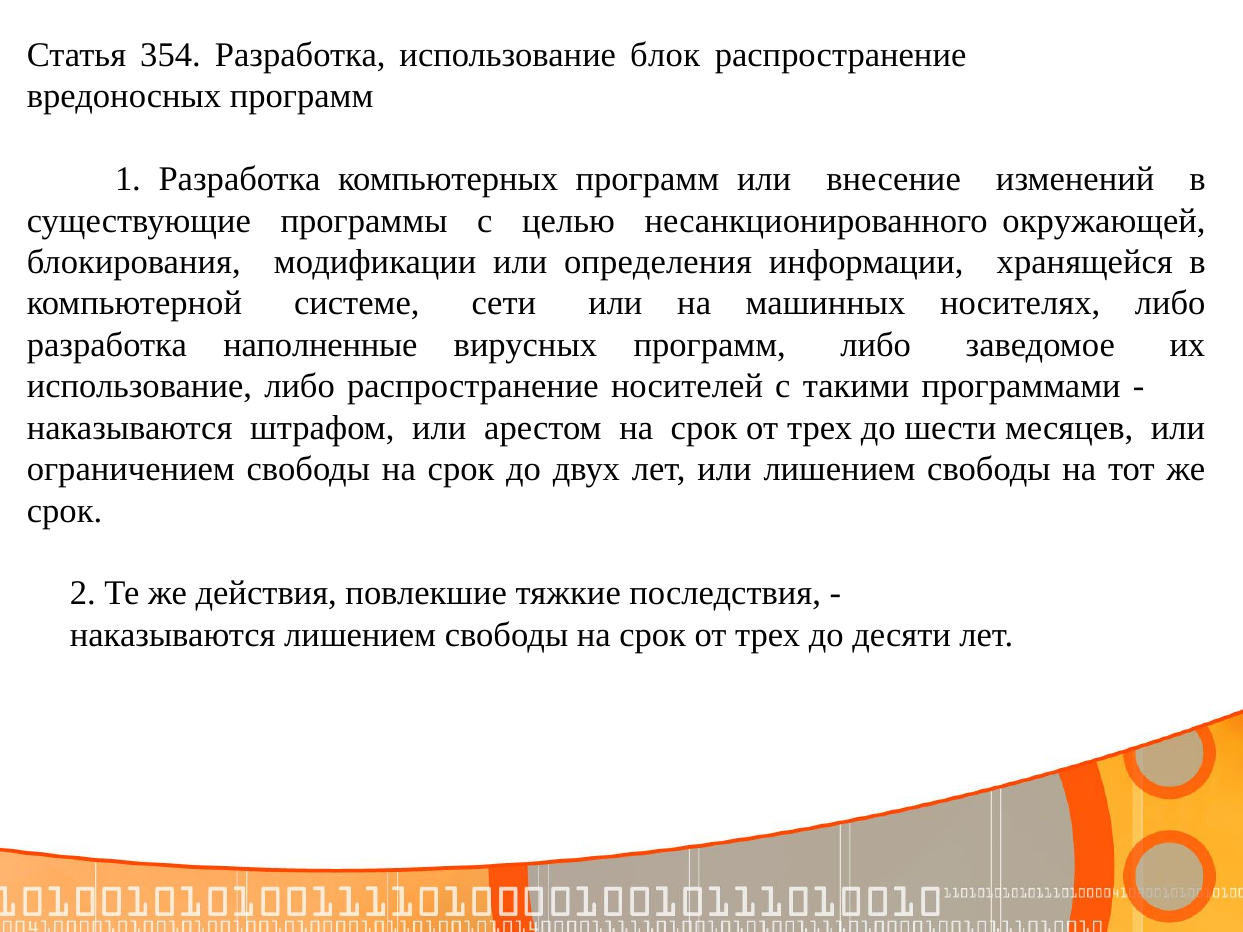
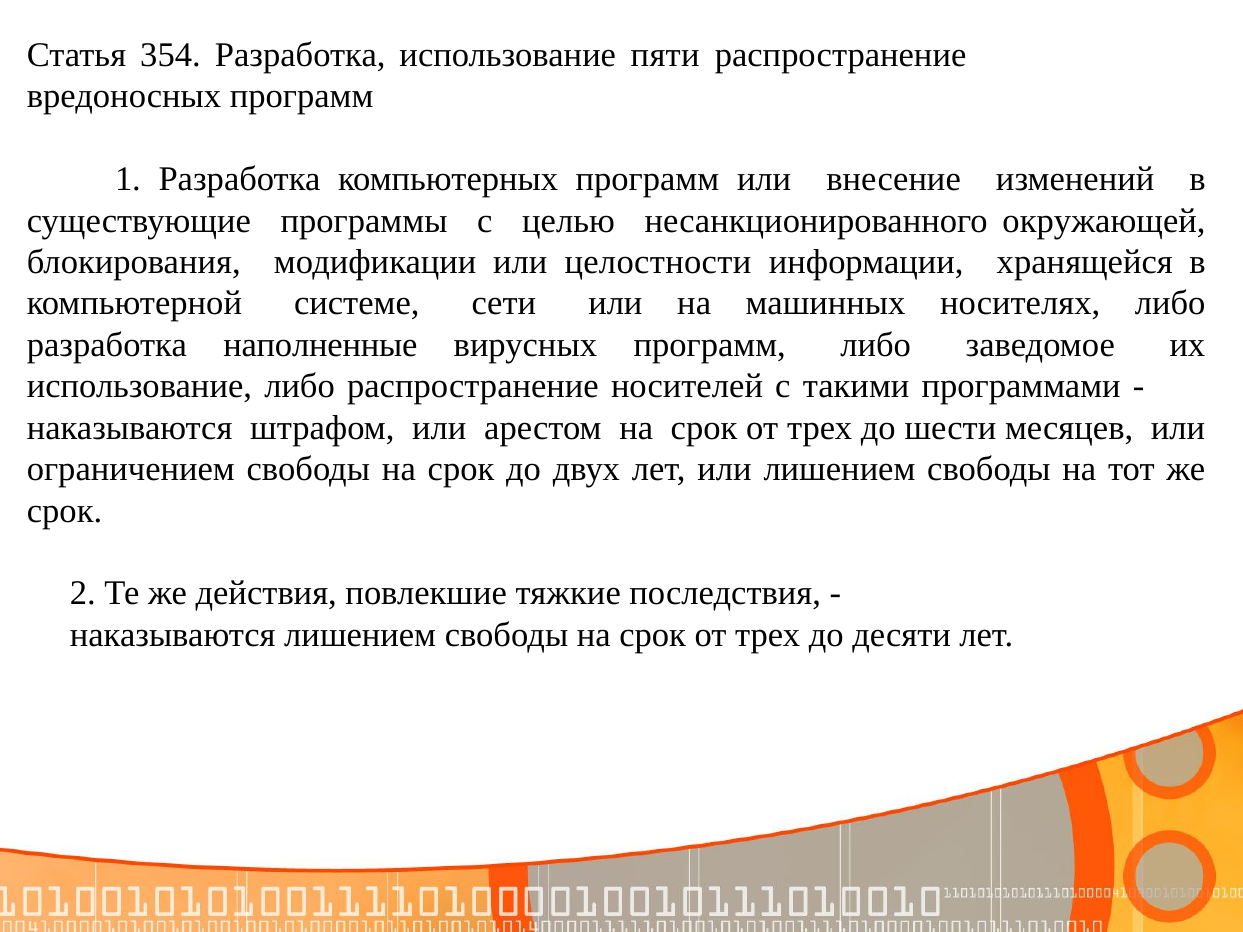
блок: блок -> пяти (665, 55)
определения: определения -> целостности (658, 262)
